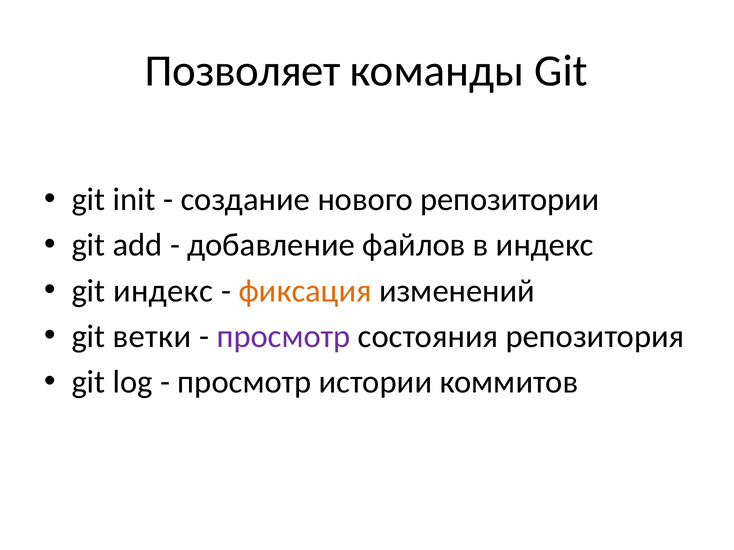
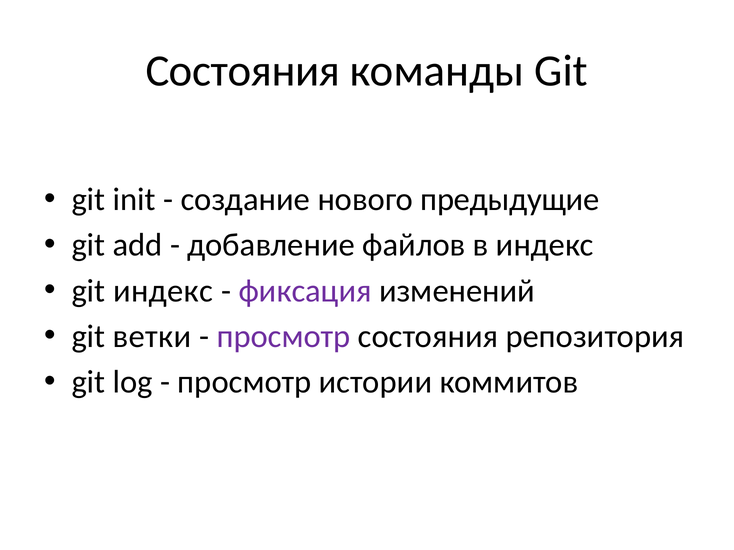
Позволяет: Позволяет -> Состояния (243, 71)
репозитории: репозитории -> предыдущие (510, 200)
фиксация colour: orange -> purple (305, 291)
